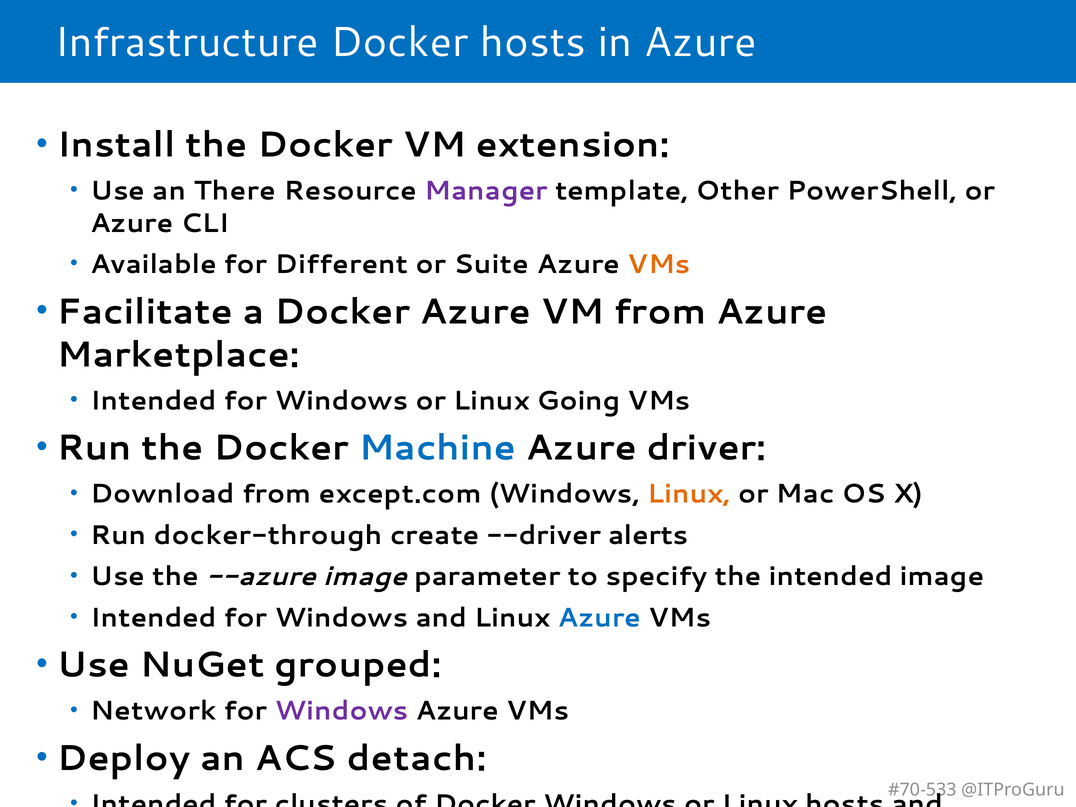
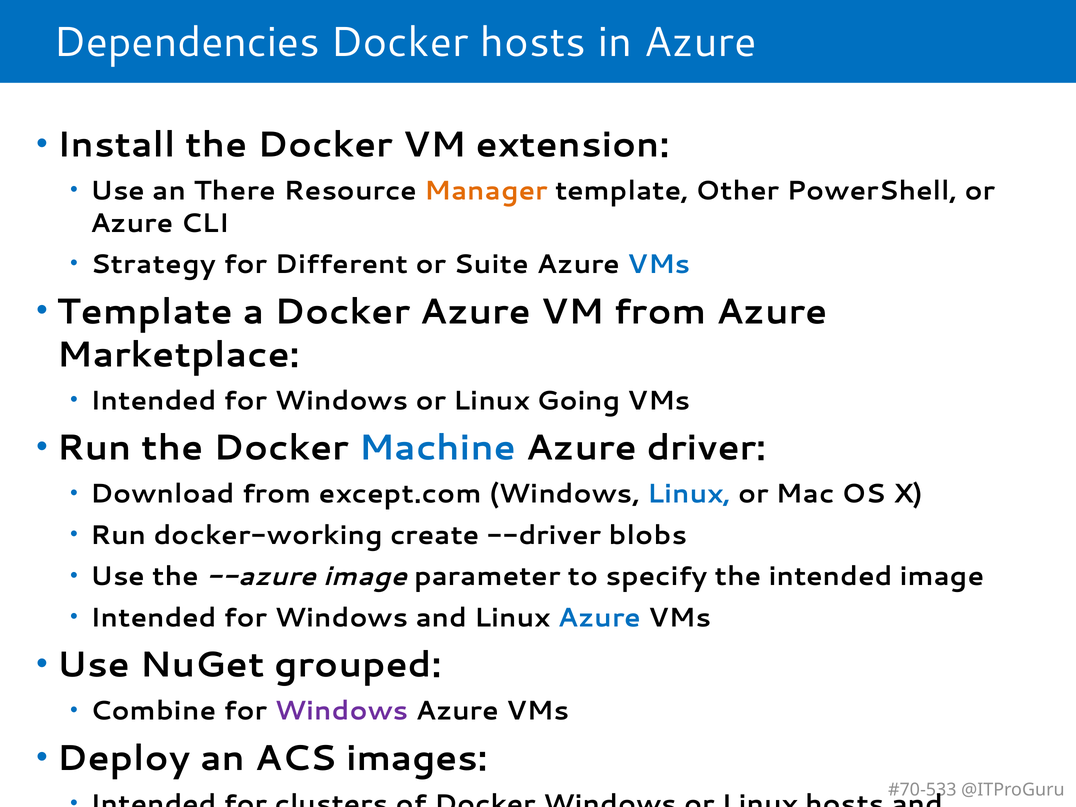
Infrastructure: Infrastructure -> Dependencies (187, 43)
Manager colour: purple -> orange (486, 191)
Available: Available -> Strategy (153, 264)
VMs colour: orange -> blue (659, 264)
Facilitate: Facilitate -> Template (145, 312)
Linux colour: orange -> blue (689, 494)
docker-through: docker-through -> docker-working (268, 535)
alerts: alerts -> blobs (648, 535)
Network: Network -> Combine (153, 711)
detach: detach -> images (417, 758)
